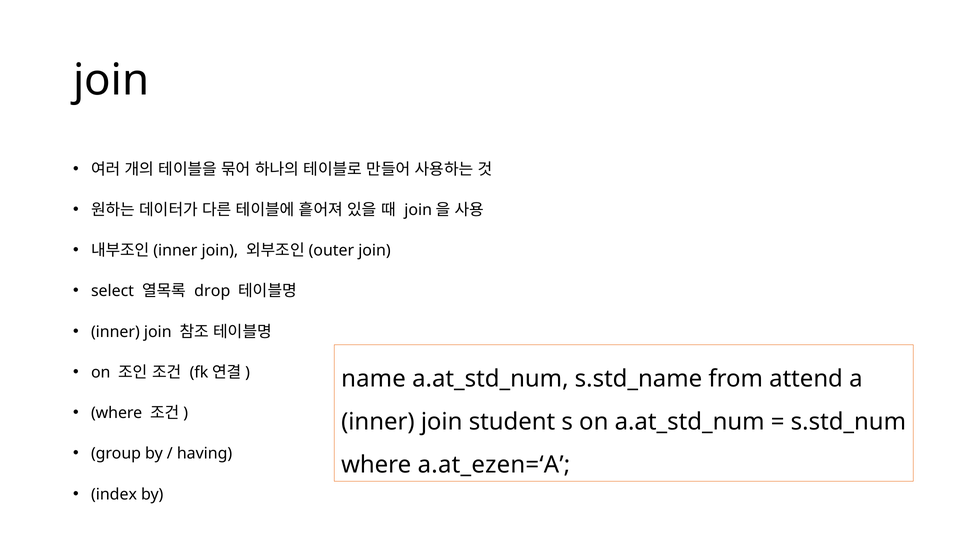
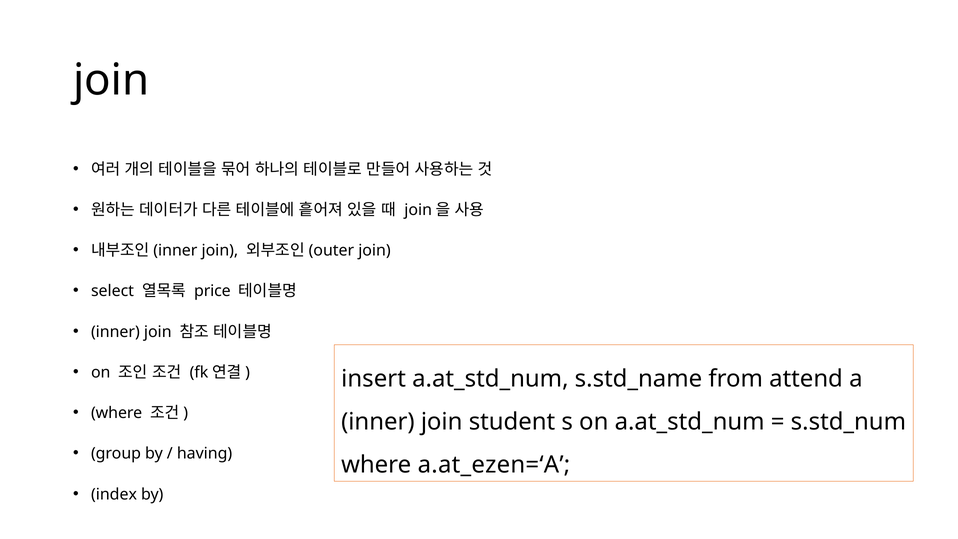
drop: drop -> price (212, 291)
name: name -> insert (374, 379)
